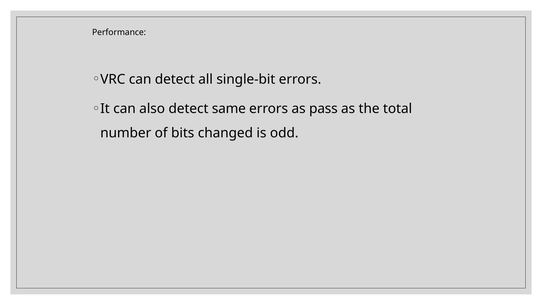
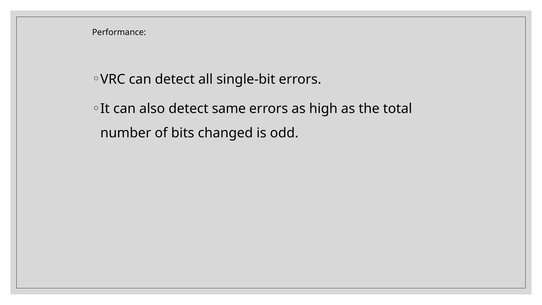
pass: pass -> high (323, 109)
